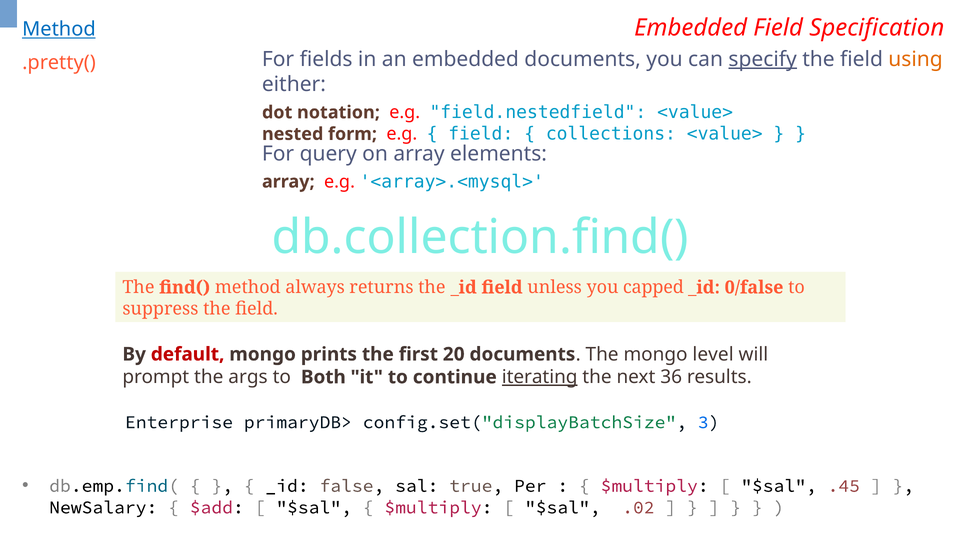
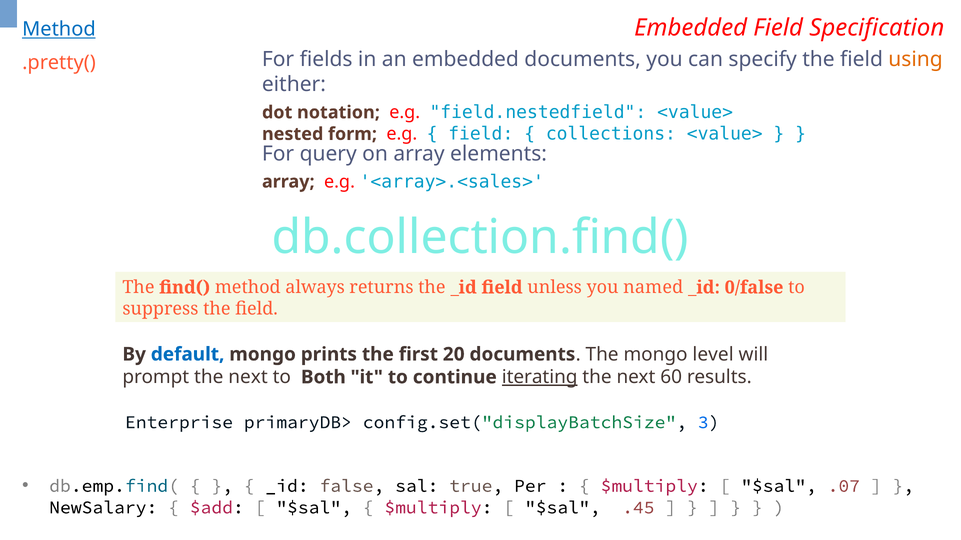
specify underline: present -> none (763, 59)
<array>.<mysql>: <array>.<mysql> -> <array>.<sales> (452, 182)
capped: capped -> named (653, 288)
default colour: red -> blue (188, 355)
prompt the args: args -> next (248, 377)
36: 36 -> 60 (671, 377)
.45: .45 -> .07 (844, 486)
.02: .02 -> .45 (638, 508)
